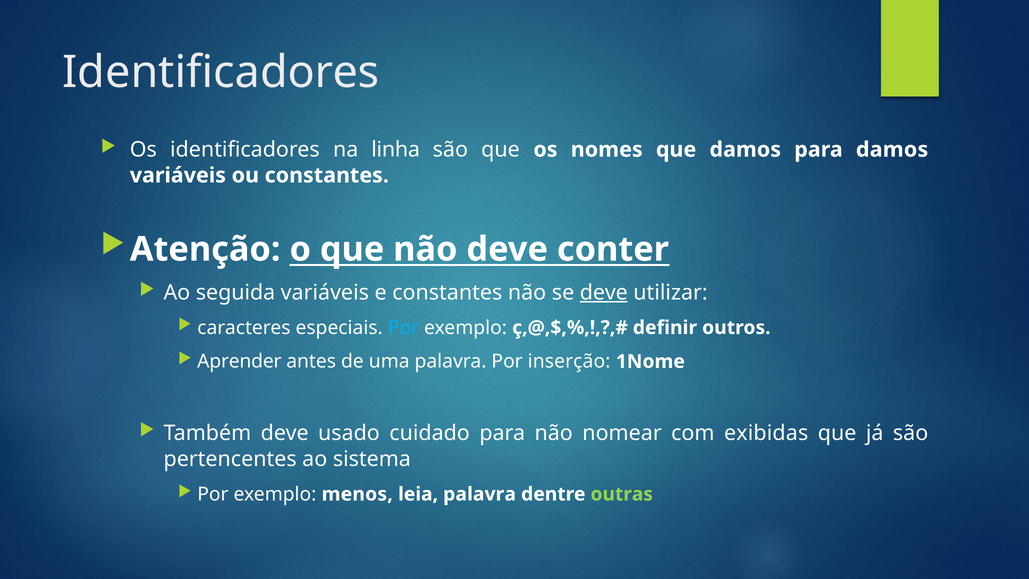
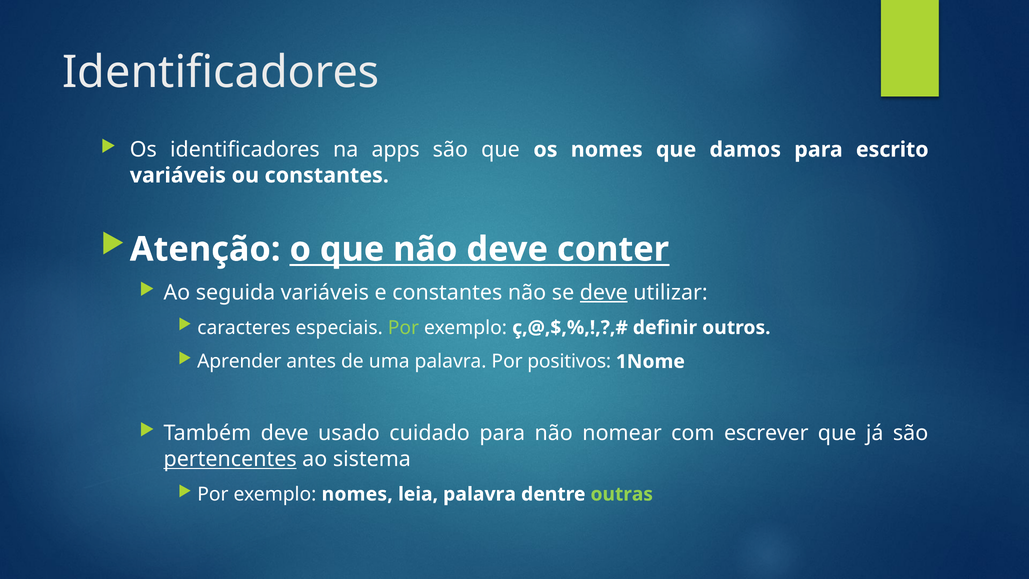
linha: linha -> apps (396, 150)
para damos: damos -> escrito (892, 150)
Por colour: light blue -> light green (403, 328)
inserção: inserção -> positivos (569, 361)
exibidas: exibidas -> escrever (766, 433)
pertencentes underline: none -> present (230, 459)
exemplo menos: menos -> nomes (357, 494)
